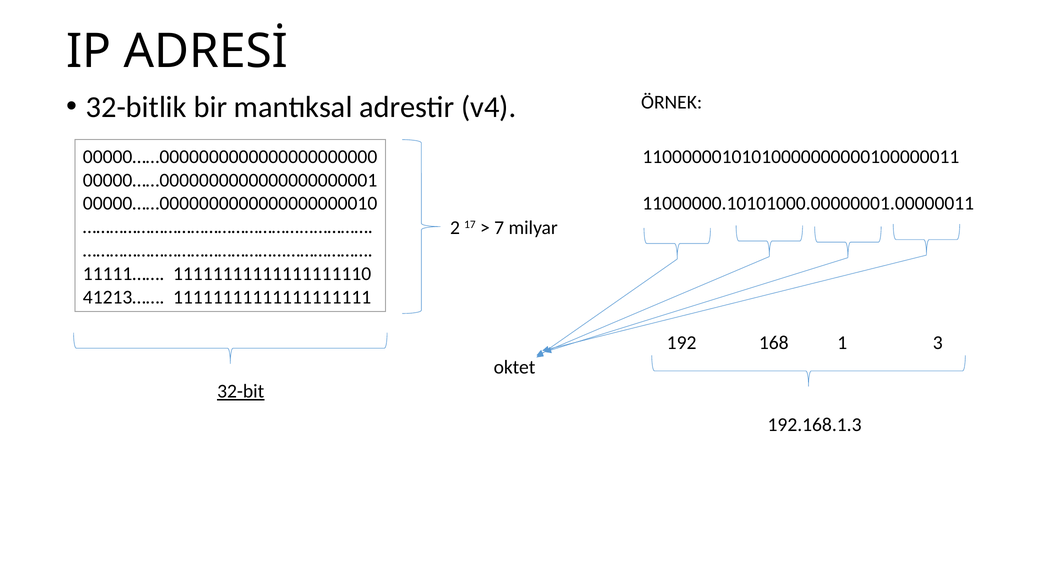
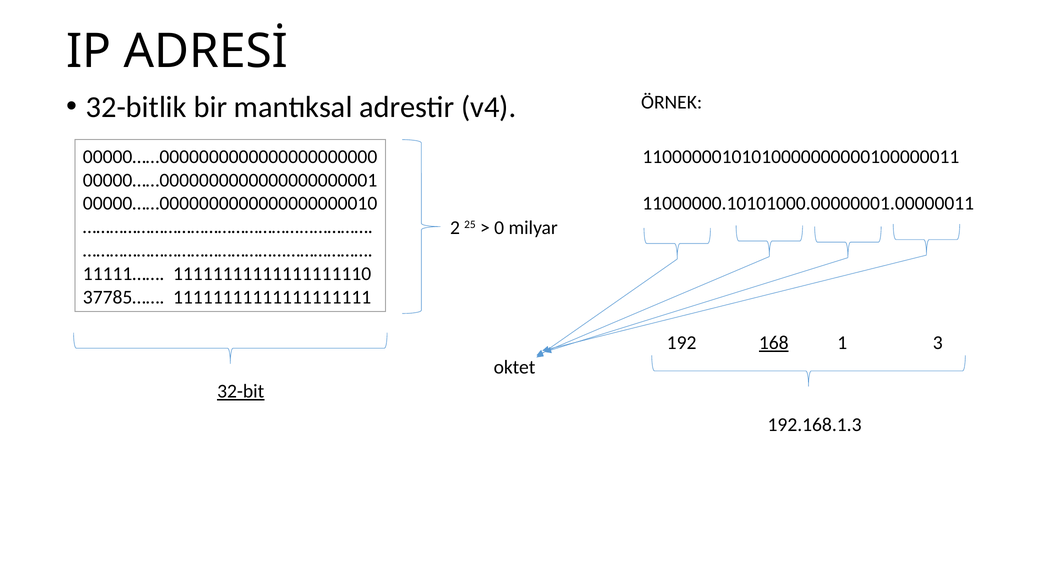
17: 17 -> 25 (470, 225)
7: 7 -> 0 (499, 228)
41213……: 41213…… -> 37785…… (124, 298)
168 underline: none -> present (774, 343)
